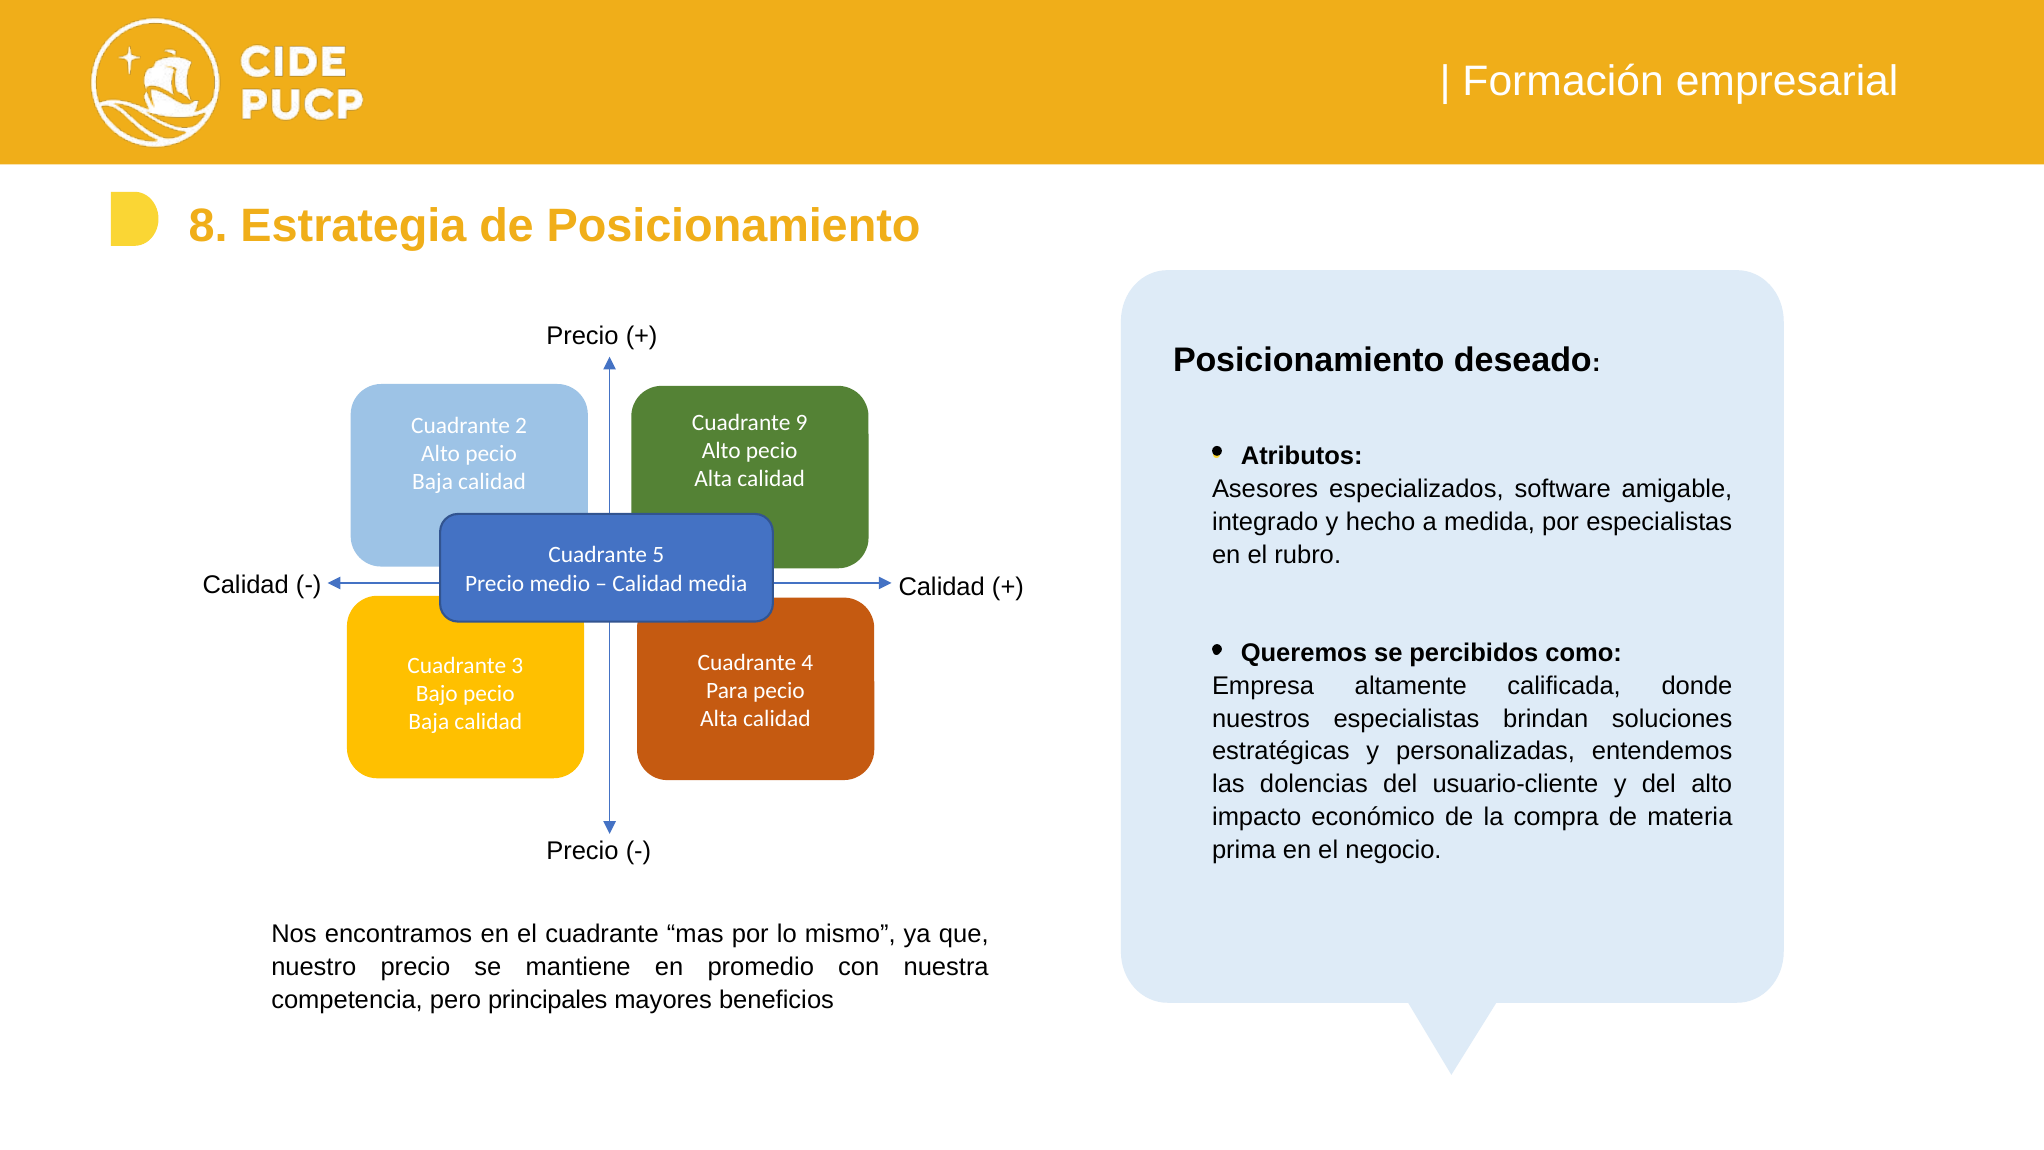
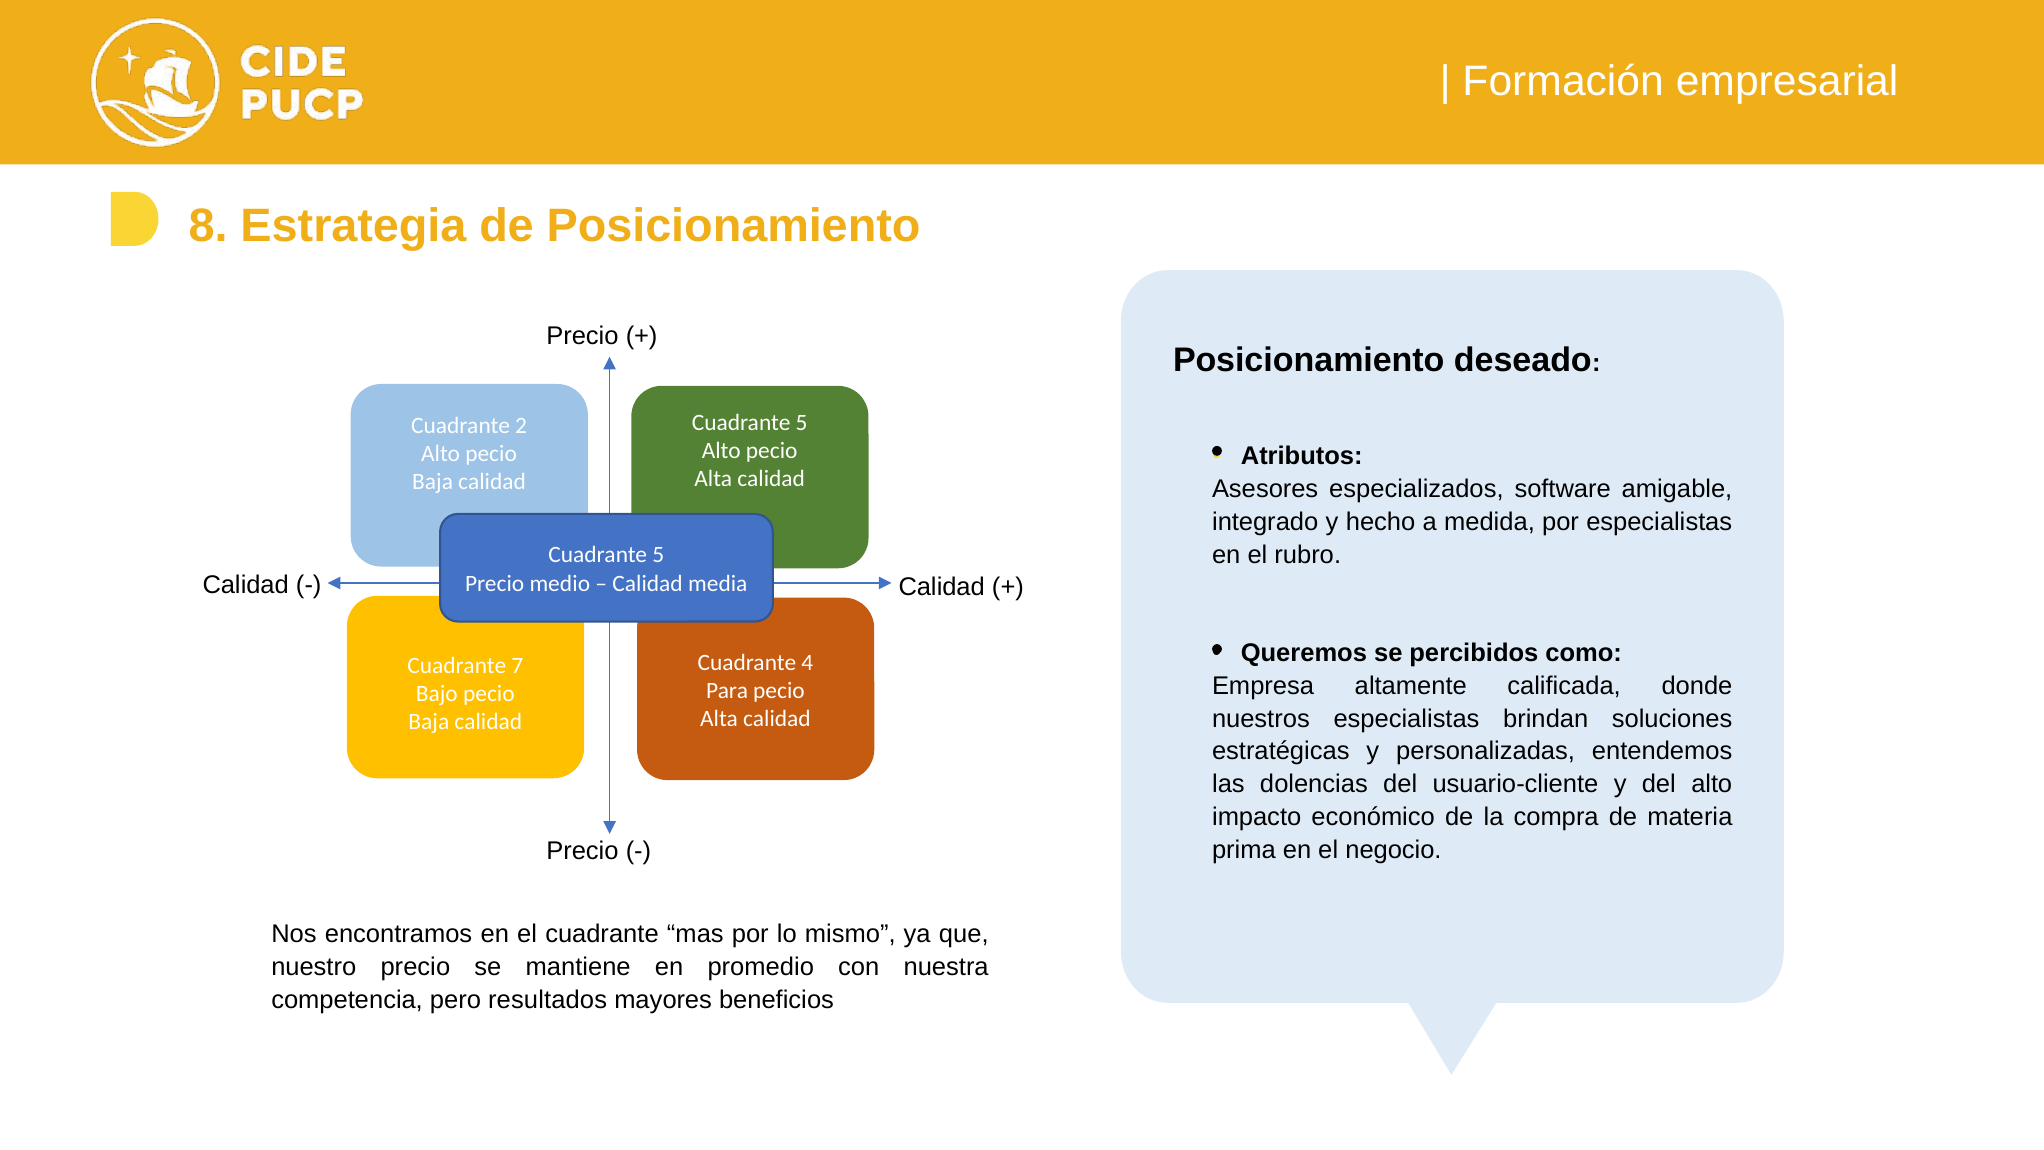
9: 9 -> 5 (802, 422)
3: 3 -> 7 (517, 665)
principales: principales -> resultados (548, 1000)
